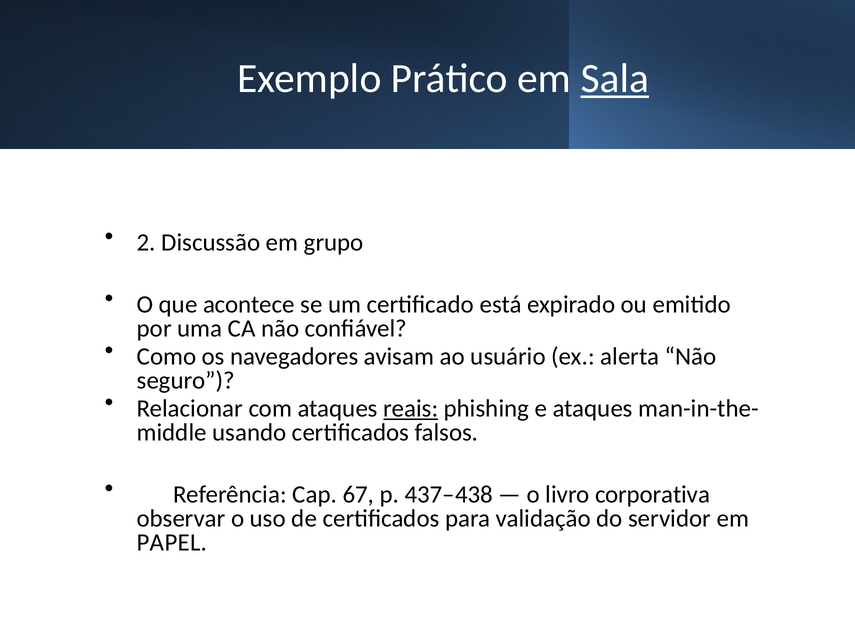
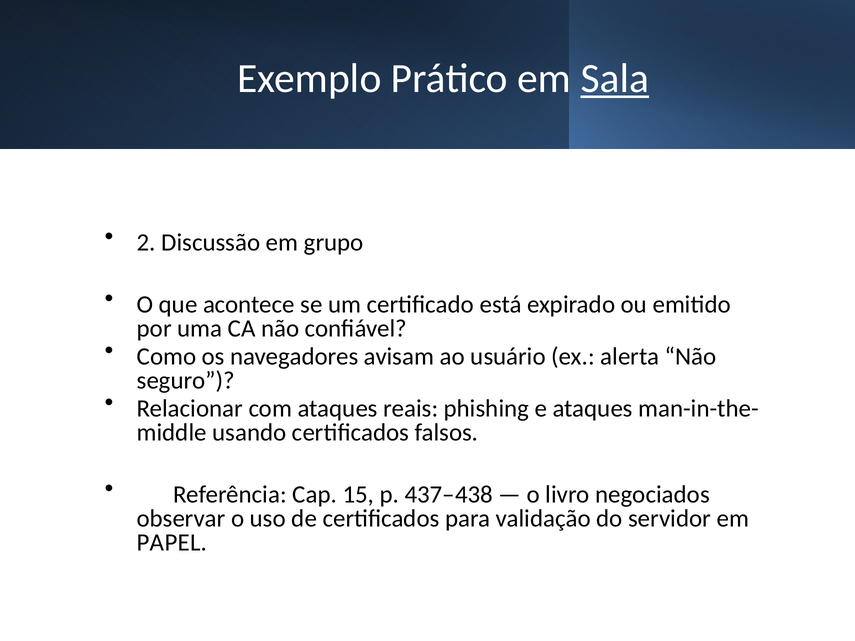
reais underline: present -> none (411, 409)
67: 67 -> 15 (358, 495)
corporativa: corporativa -> negociados (652, 495)
